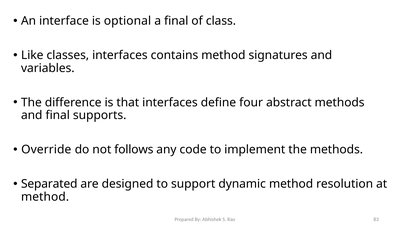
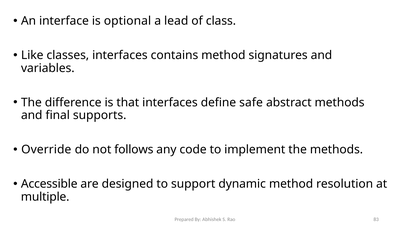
a final: final -> lead (176, 21)
four: four -> safe (251, 103)
Separated: Separated -> Accessible (49, 184)
method: method -> multiple (45, 197)
